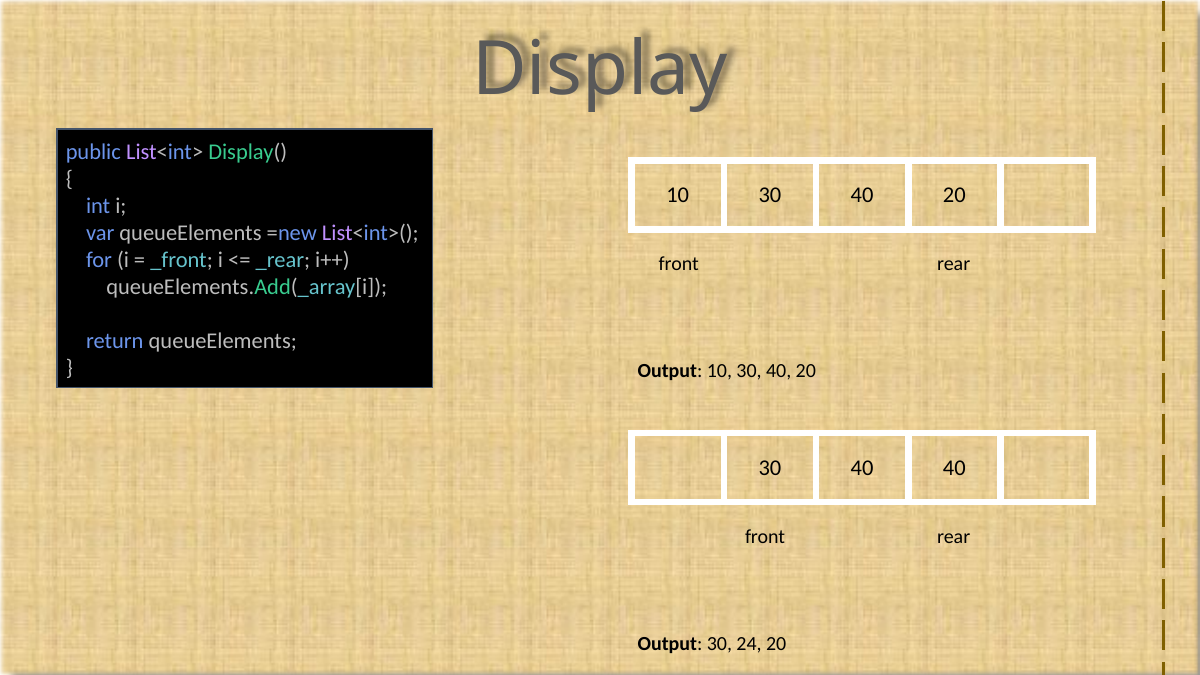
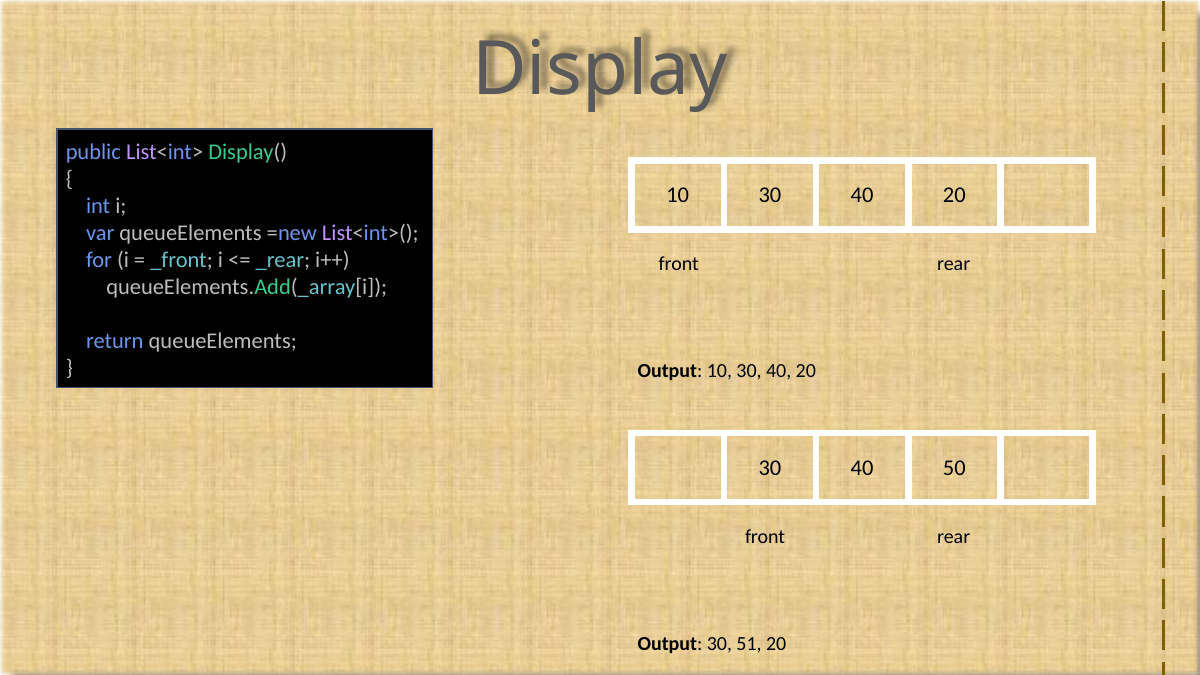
40 40: 40 -> 50 (954, 468)
24: 24 -> 51 (749, 643)
